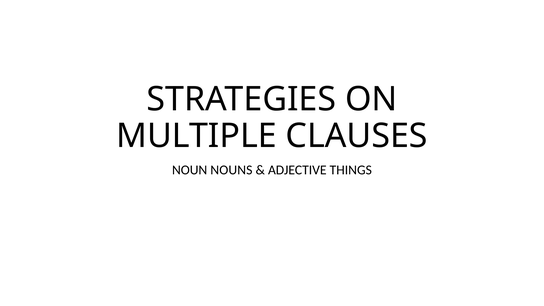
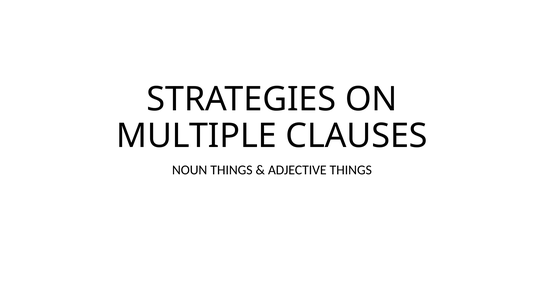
NOUN NOUNS: NOUNS -> THINGS (231, 170)
